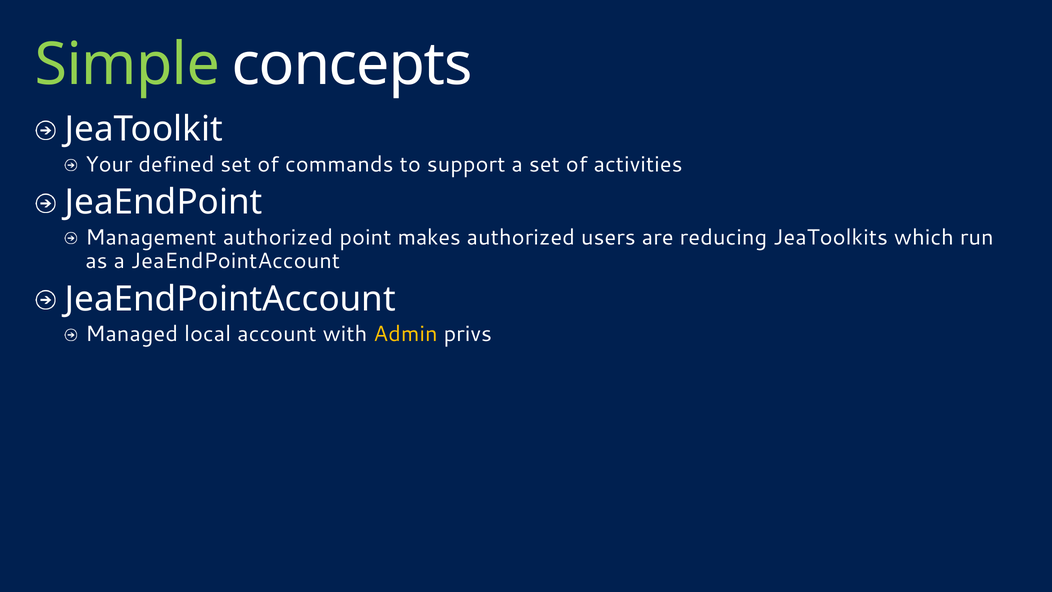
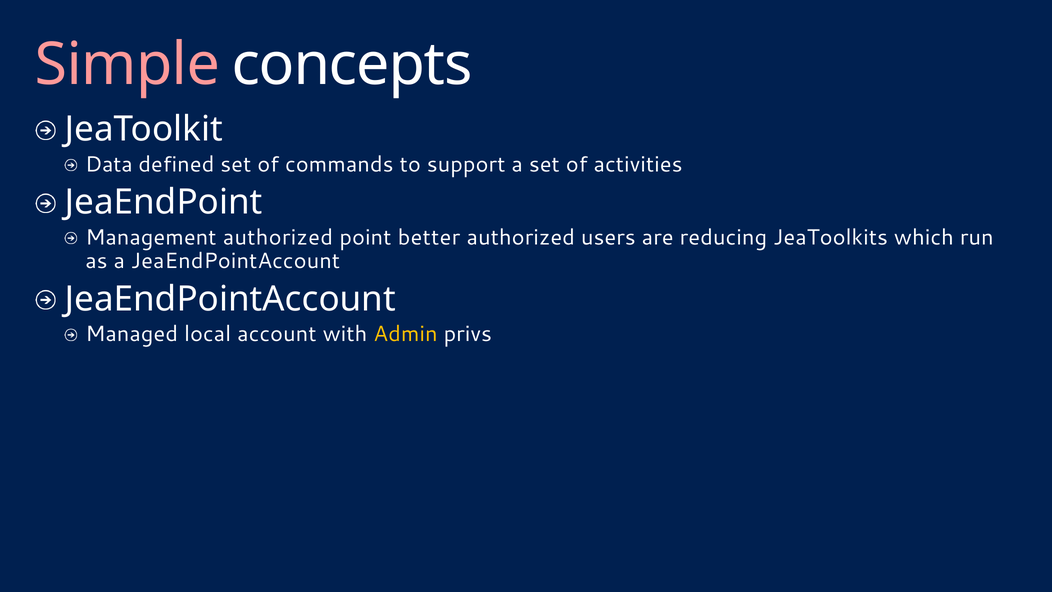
Simple colour: light green -> pink (127, 64)
Your: Your -> Data (109, 164)
makes: makes -> better (429, 237)
